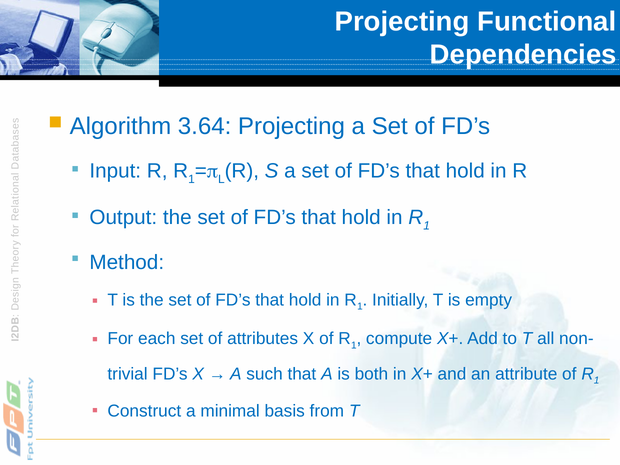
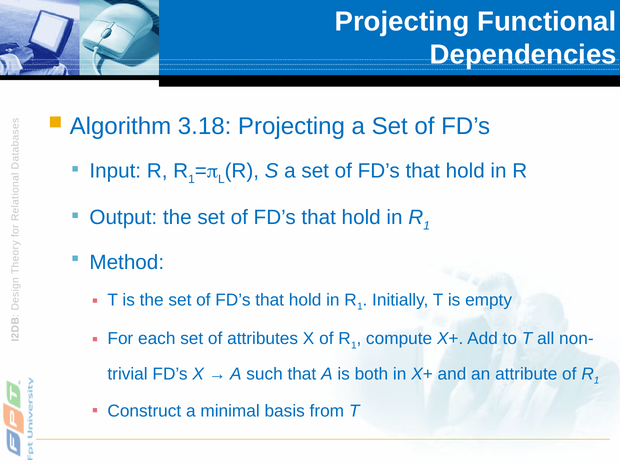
3.64: 3.64 -> 3.18 (205, 126)
